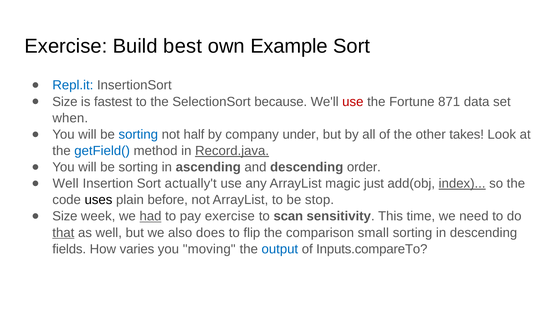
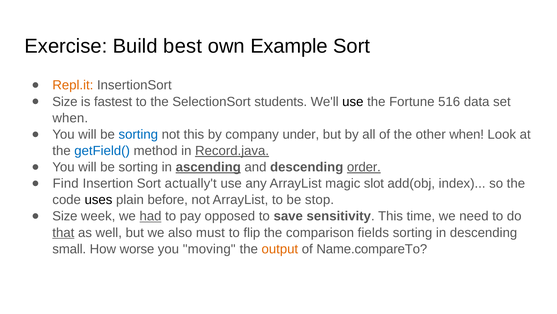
Repl.it colour: blue -> orange (73, 85)
because: because -> students (281, 101)
use colour: red -> black (353, 101)
871: 871 -> 516 (449, 101)
not half: half -> this (194, 134)
other takes: takes -> when (467, 134)
ascending underline: none -> present (208, 167)
order underline: none -> present (364, 167)
Well: Well -> Find (66, 183)
just: just -> slot (374, 183)
index underline: present -> none (462, 183)
pay exercise: exercise -> opposed (230, 216)
scan: scan -> save (288, 216)
does: does -> must (210, 232)
small: small -> fields (373, 232)
fields: fields -> small (69, 249)
varies: varies -> worse (137, 249)
output colour: blue -> orange (280, 249)
Inputs.compareTo: Inputs.compareTo -> Name.compareTo (372, 249)
